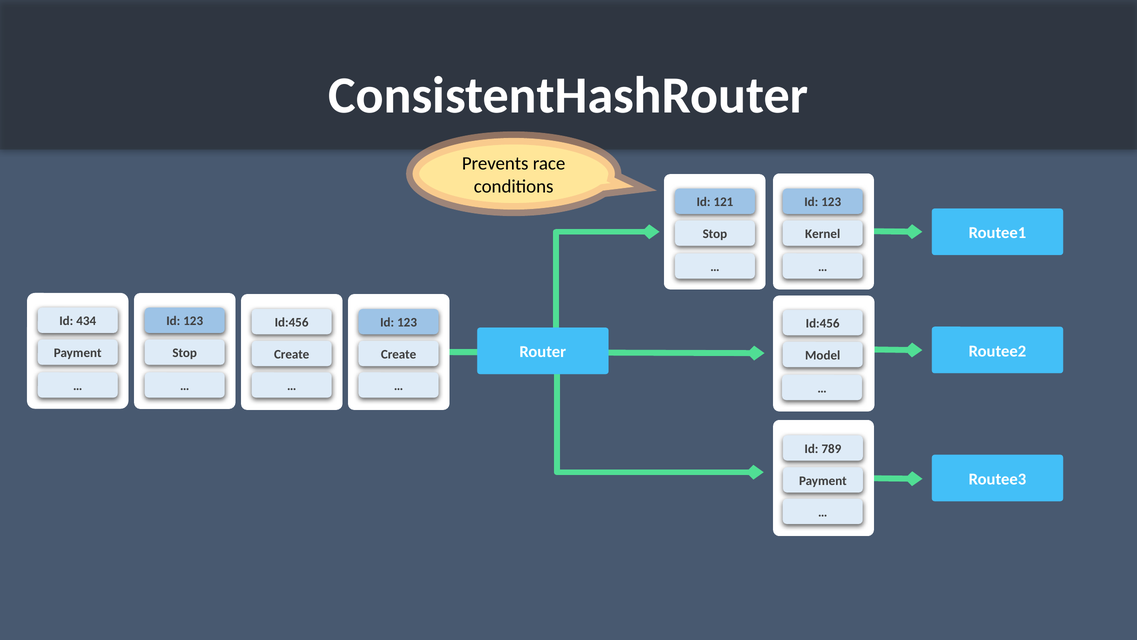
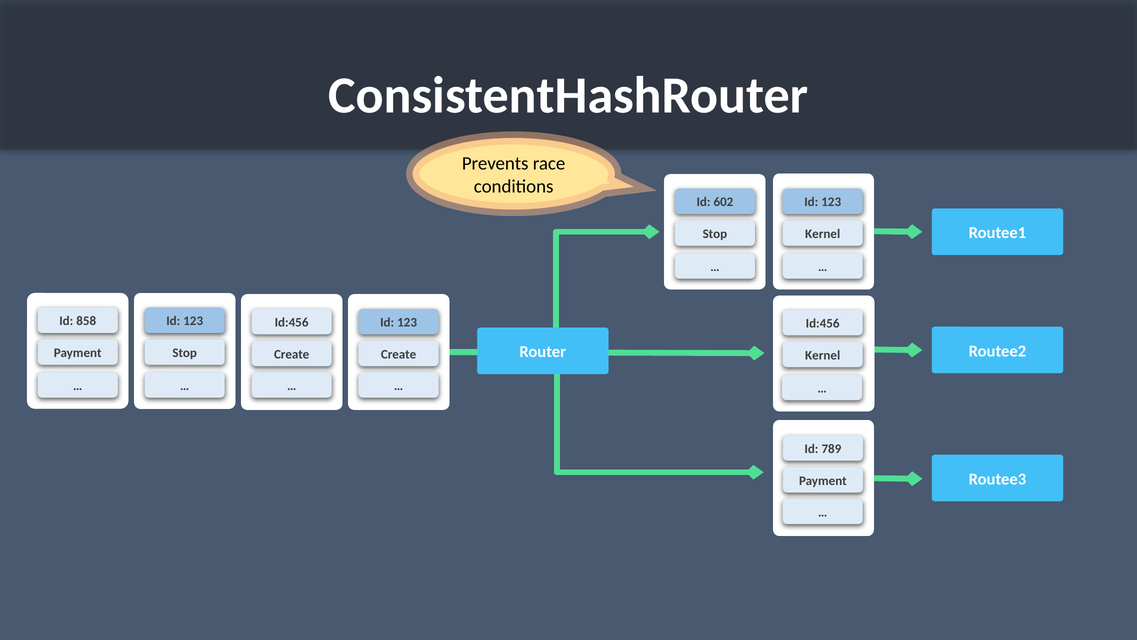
121: 121 -> 602 (723, 202)
434: 434 -> 858 (86, 321)
Model: Model -> Kernel (823, 355)
